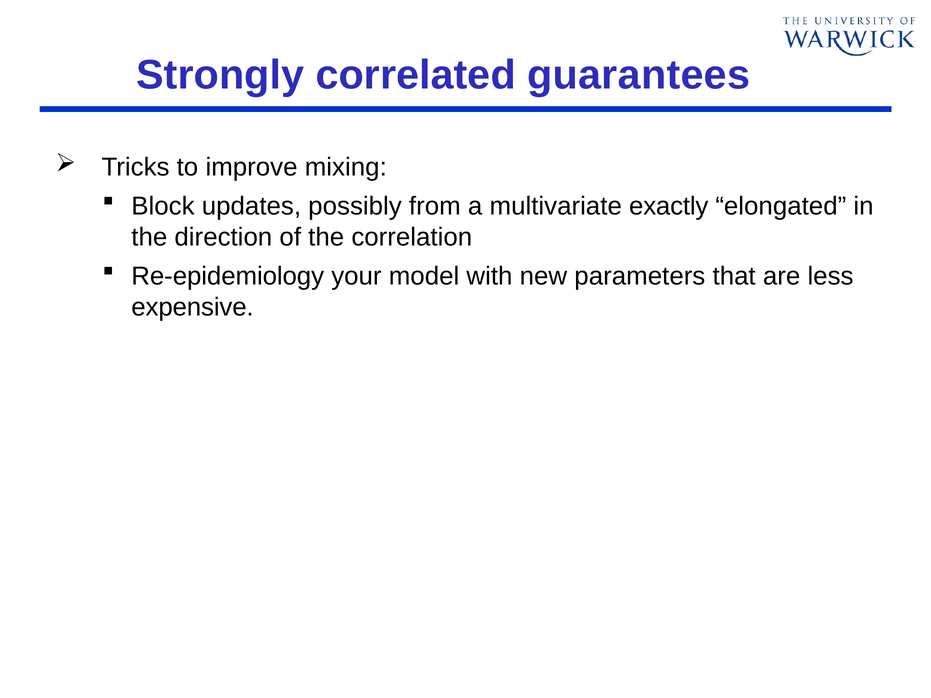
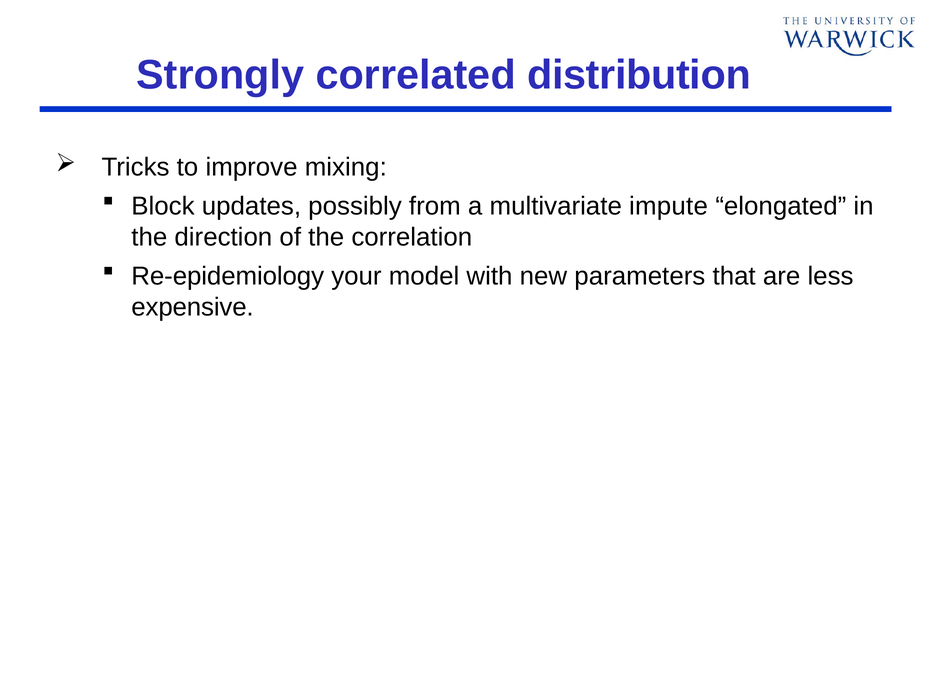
guarantees: guarantees -> distribution (639, 75)
exactly: exactly -> impute (668, 206)
